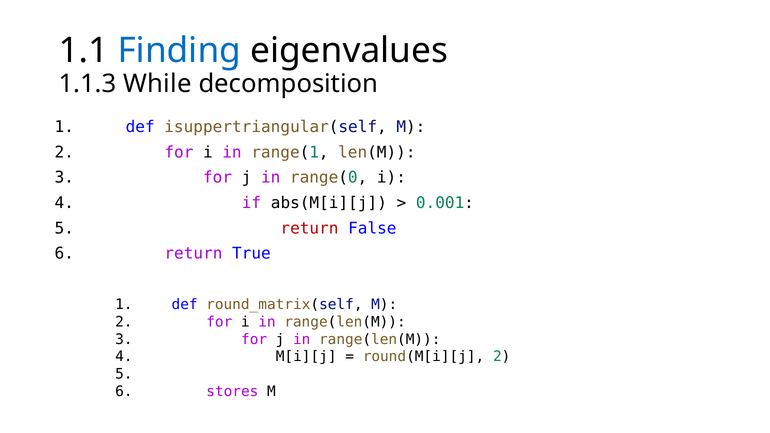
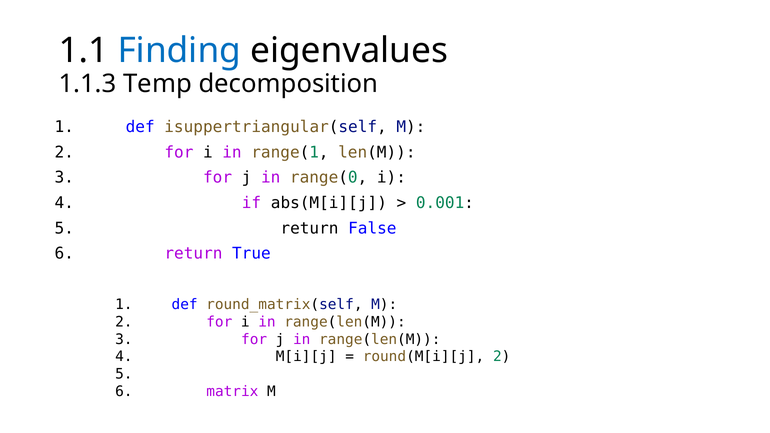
While: While -> Temp (157, 84)
return colour: red -> black (309, 228)
stores: stores -> matrix (232, 391)
